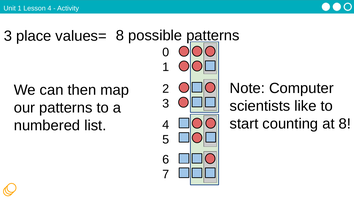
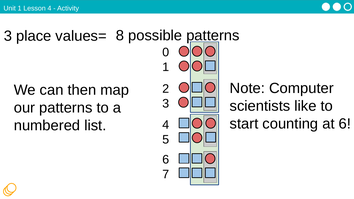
at 8: 8 -> 6 (345, 124)
